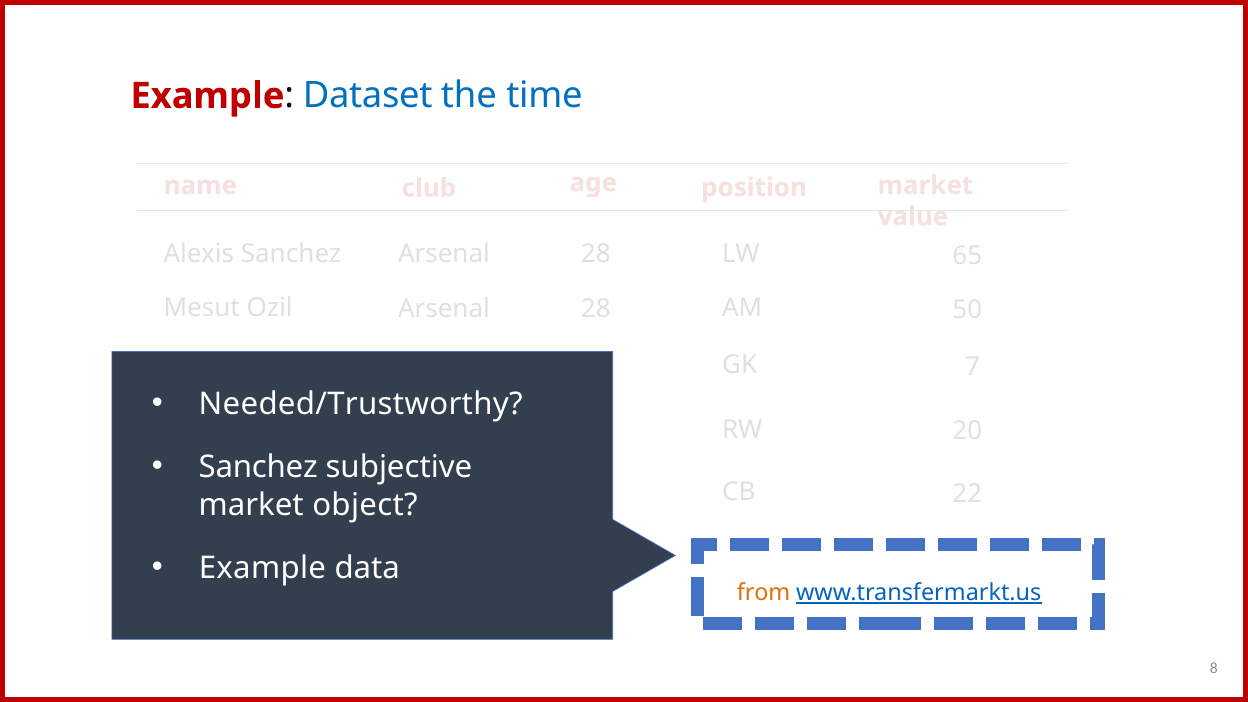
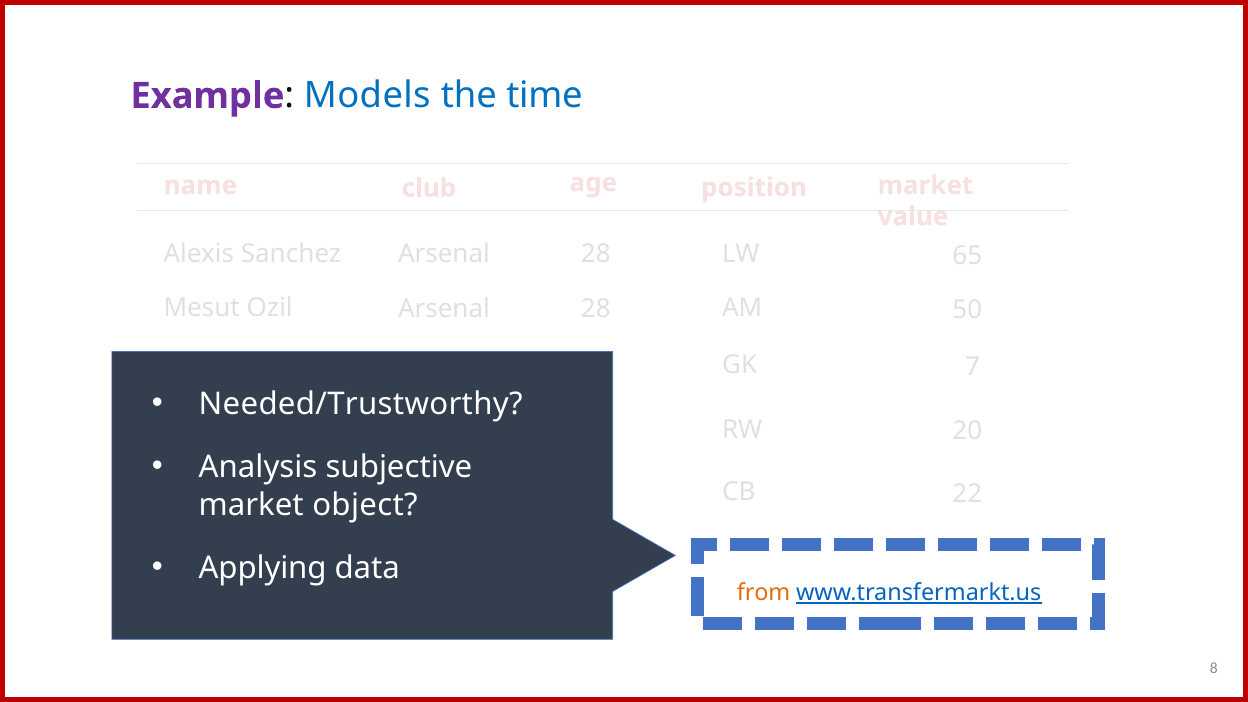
Example colour: red -> purple (207, 96)
Dataset: Dataset -> Models (367, 96)
Sanchez: Sanchez -> Analysis (258, 467)
Example: Example -> Applying (263, 568)
